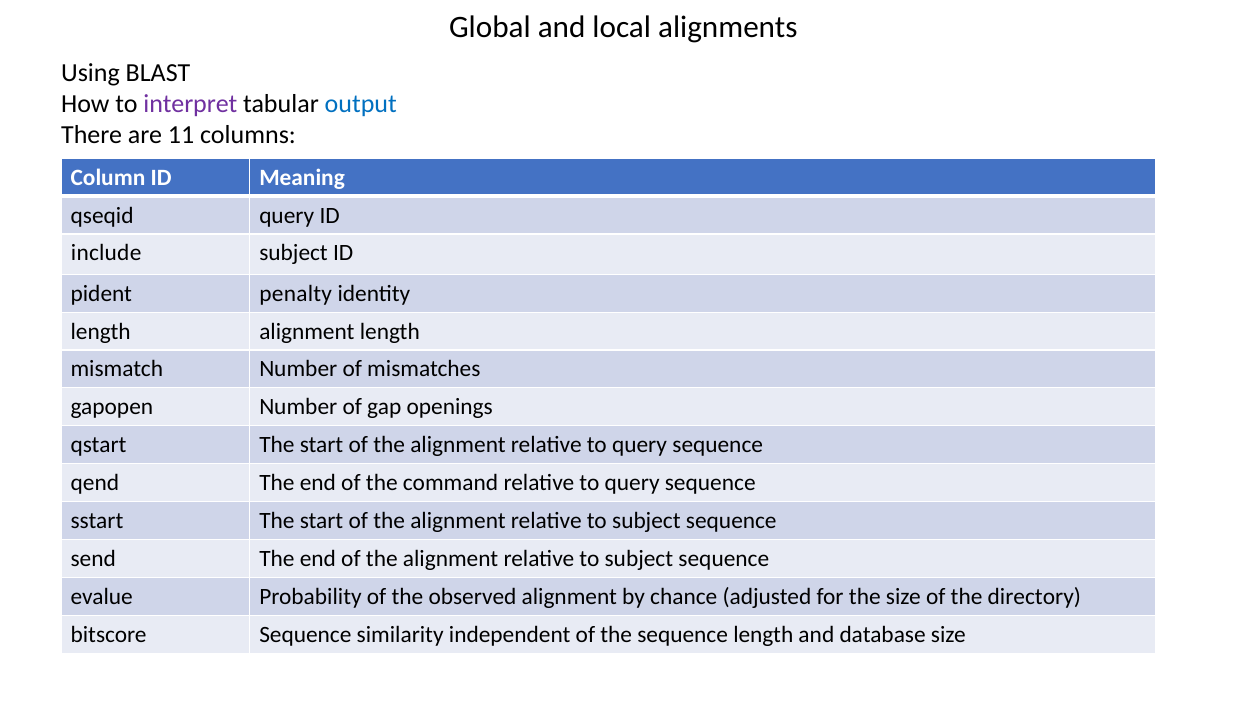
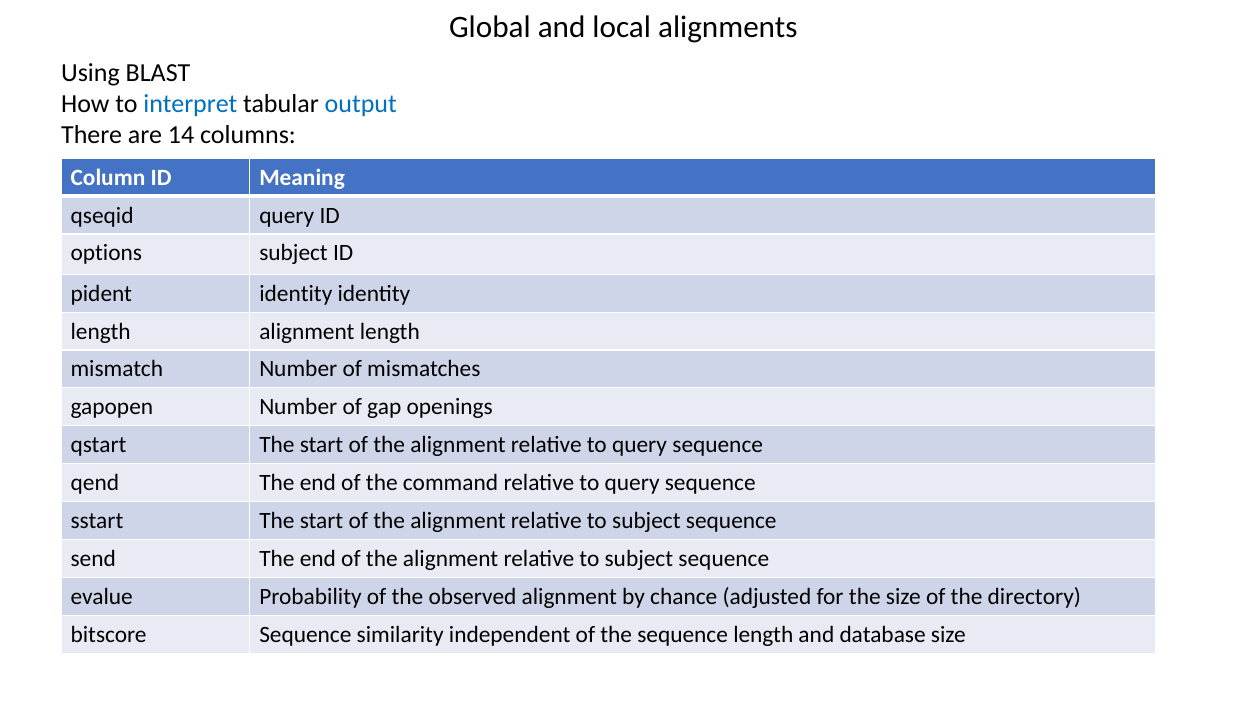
interpret colour: purple -> blue (190, 104)
11: 11 -> 14 (181, 135)
include: include -> options (106, 253)
pident penalty: penalty -> identity (296, 294)
